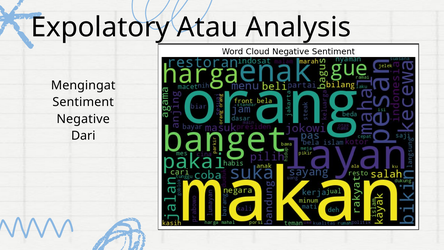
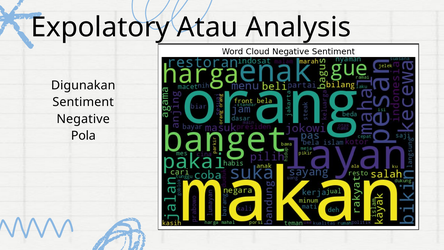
Mengingat: Mengingat -> Digunakan (83, 85)
Dari: Dari -> Pola (83, 136)
